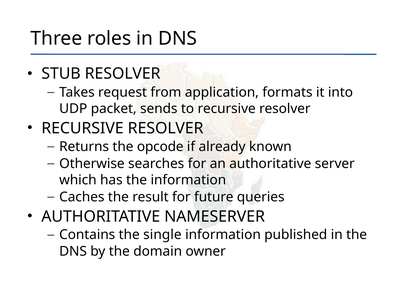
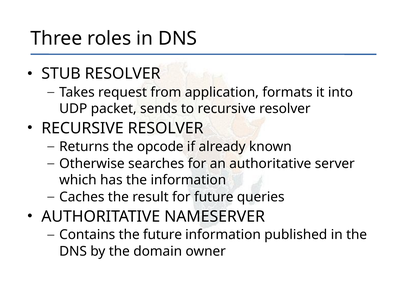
the single: single -> future (163, 235)
